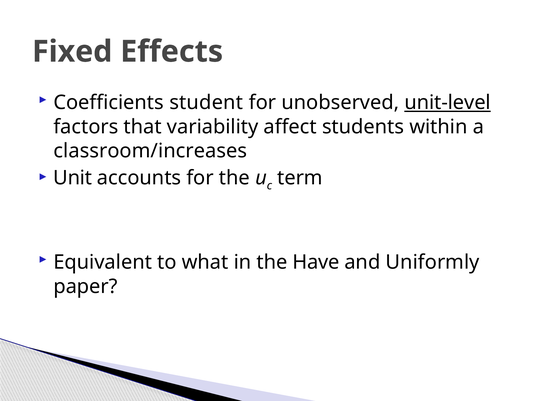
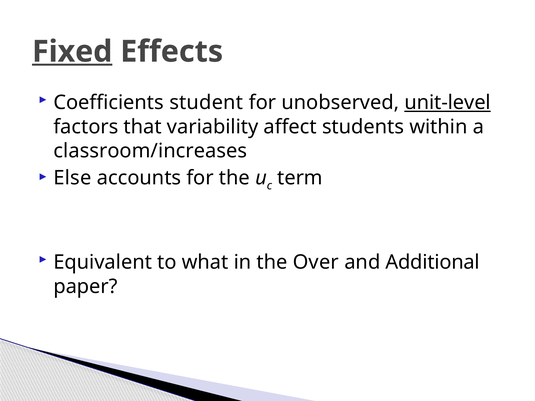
Fixed underline: none -> present (72, 52)
Unit: Unit -> Else (72, 178)
Have: Have -> Over (316, 263)
Uniformly: Uniformly -> Additional (433, 263)
